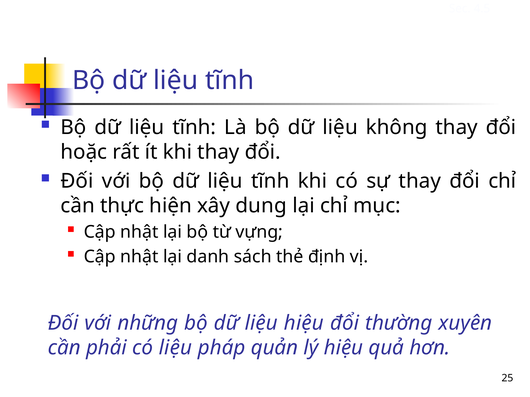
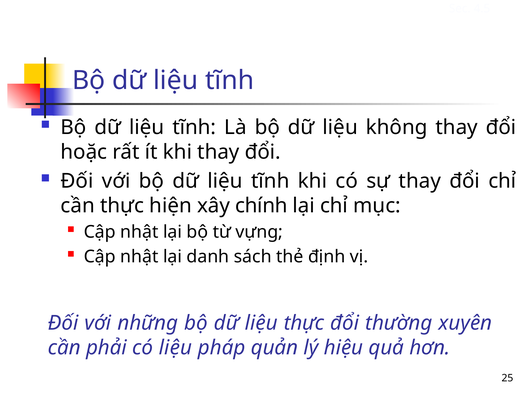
dụng: dụng -> chính (261, 206)
liệu hiệu: hiệu -> thực (304, 324)
